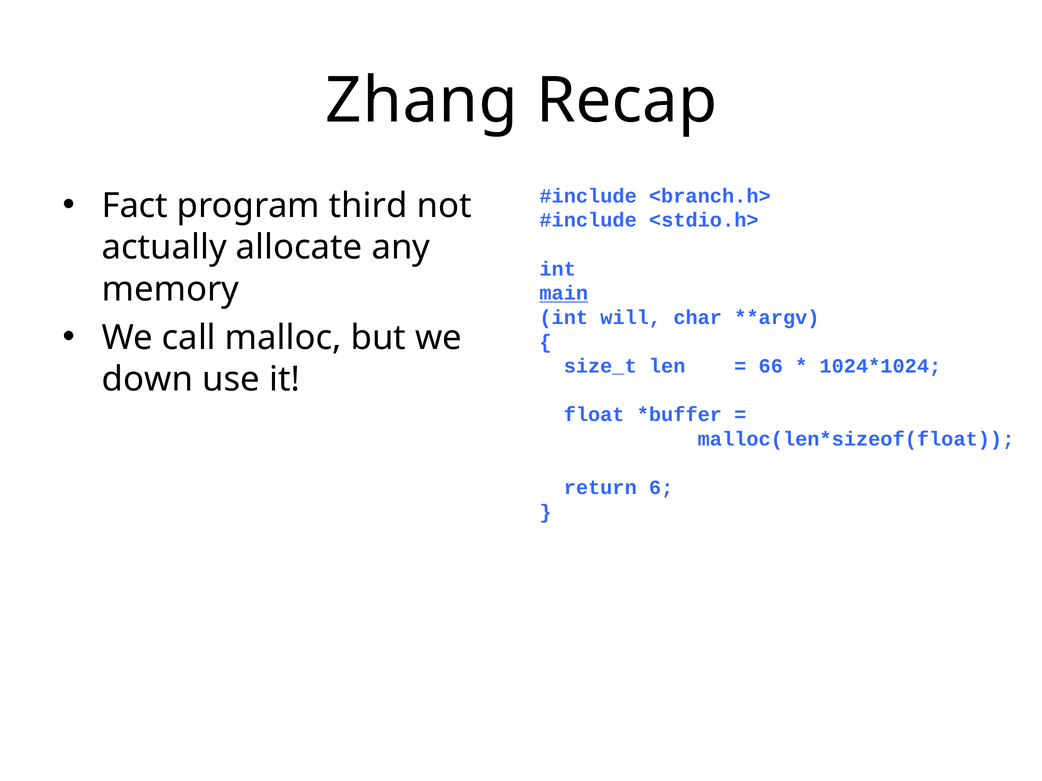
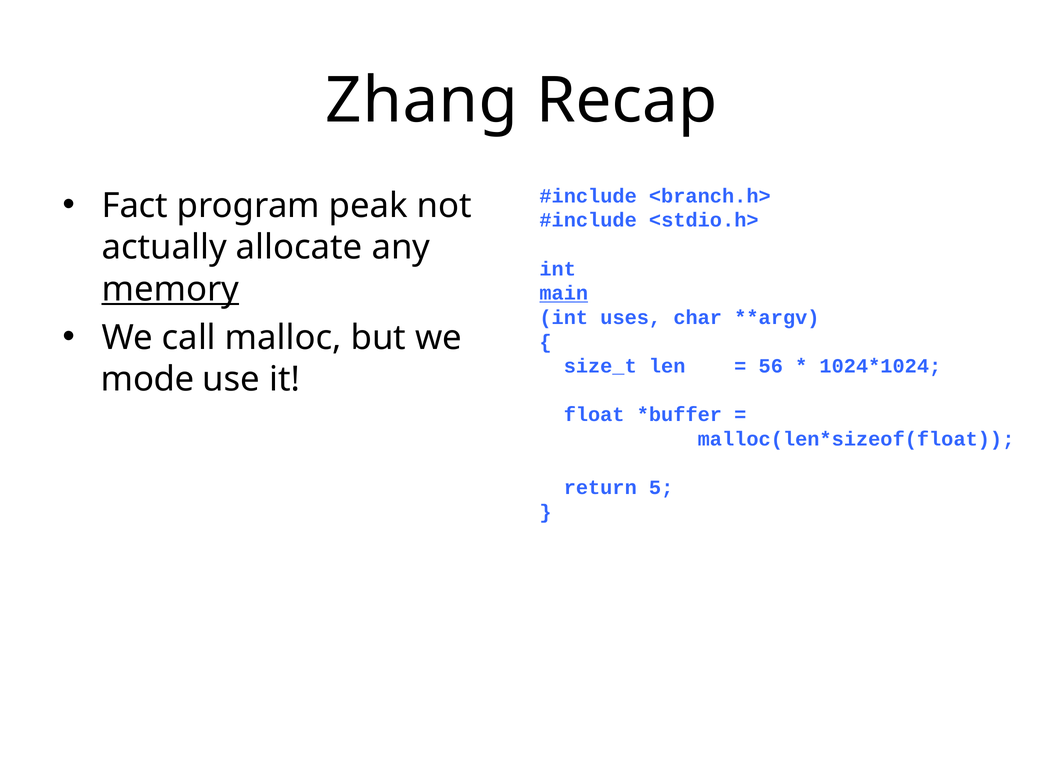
third: third -> peak (368, 206)
memory underline: none -> present (170, 289)
will: will -> uses (631, 318)
66: 66 -> 56 (771, 366)
down: down -> mode (148, 380)
6: 6 -> 5 (661, 488)
